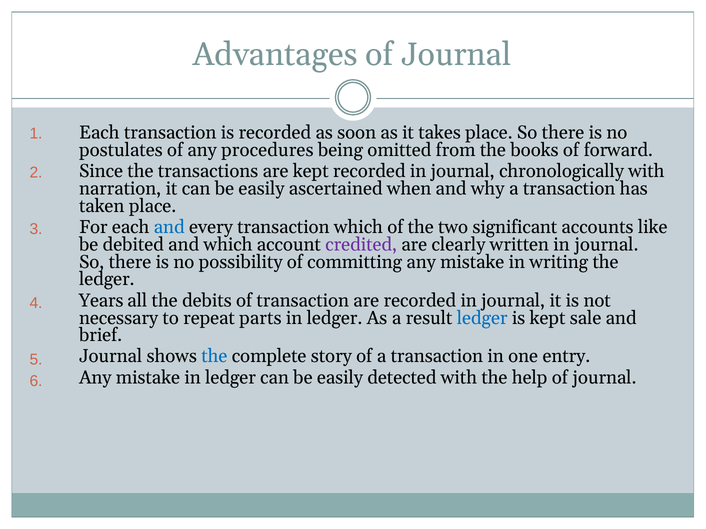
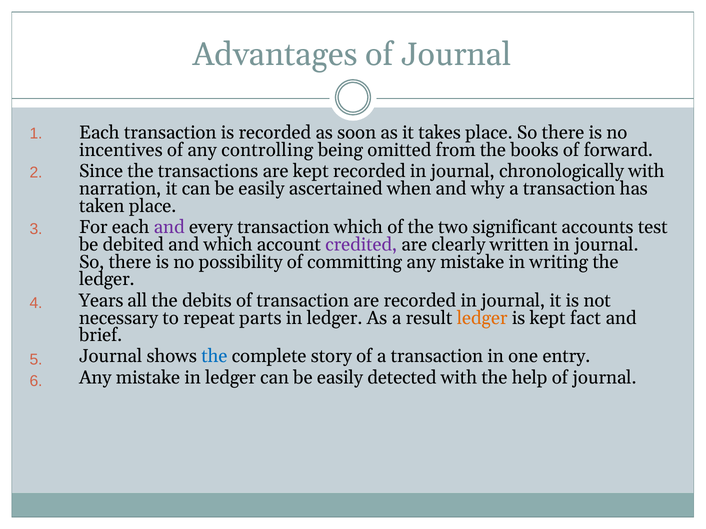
postulates: postulates -> incentives (121, 150)
procedures: procedures -> controlling (267, 150)
and colour: blue -> purple (169, 227)
like: like -> test (653, 227)
ledger colour: blue -> orange (482, 318)
sale: sale -> fact (585, 318)
